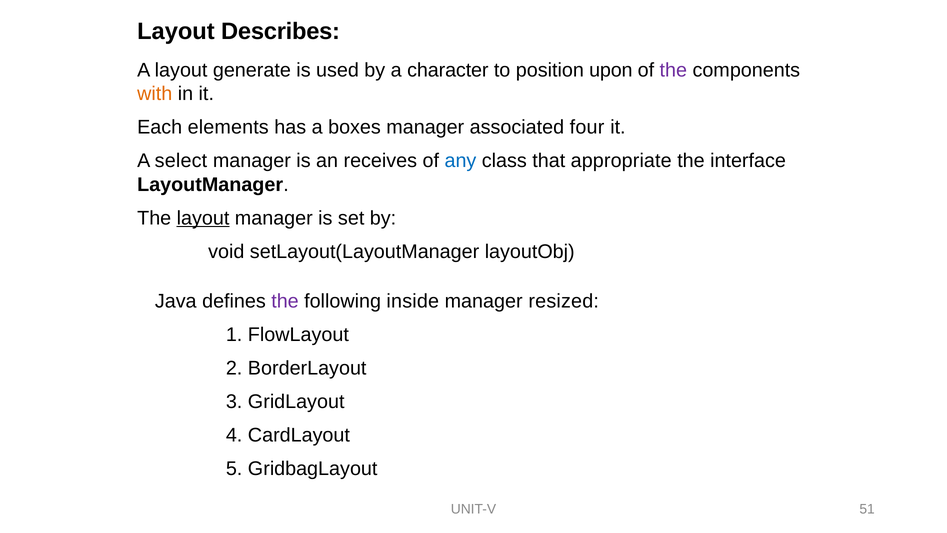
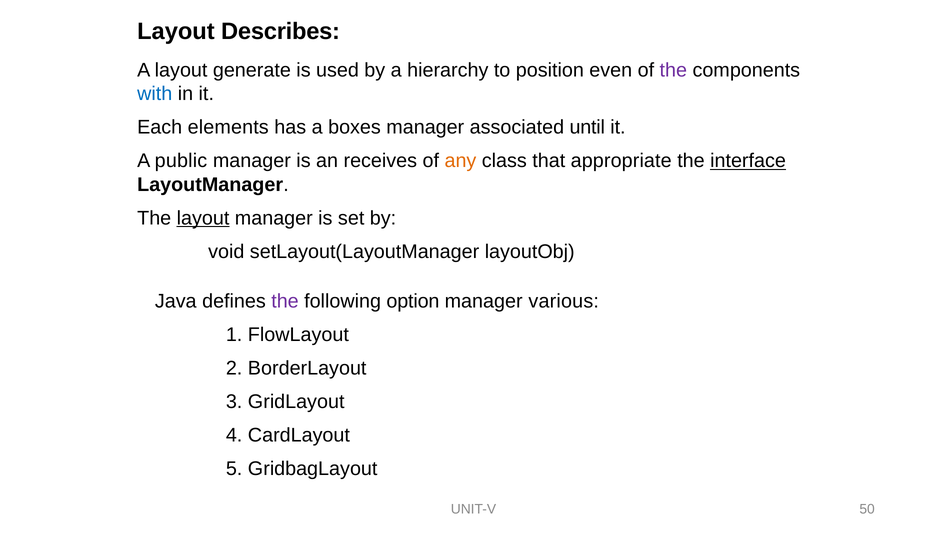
character: character -> hierarchy (448, 70)
upon: upon -> even (611, 70)
with colour: orange -> blue (155, 94)
four: four -> until (587, 127)
select: select -> public (181, 161)
any colour: blue -> orange (460, 161)
interface underline: none -> present (748, 161)
inside: inside -> option (413, 301)
resized: resized -> various (564, 301)
51: 51 -> 50 (867, 509)
